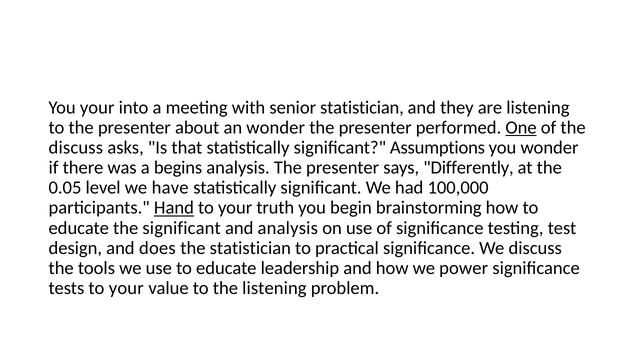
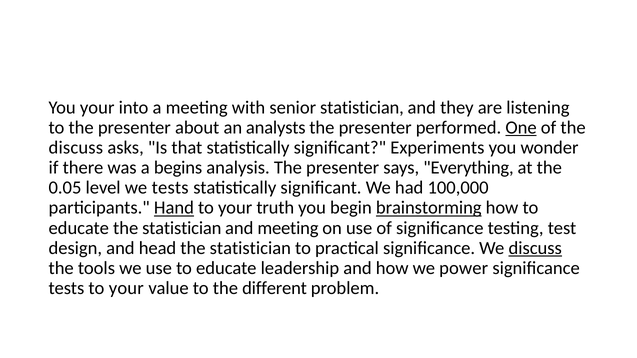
an wonder: wonder -> analysts (276, 128)
Assumptions: Assumptions -> Experiments (437, 148)
Differently: Differently -> Everything (469, 168)
we have: have -> tests (170, 188)
brainstorming underline: none -> present (429, 208)
educate the significant: significant -> statistician (182, 228)
and analysis: analysis -> meeting (288, 228)
does: does -> head (158, 248)
discuss underline: none -> present (535, 248)
the listening: listening -> different (275, 288)
